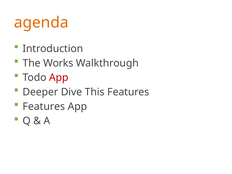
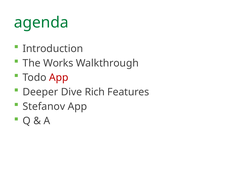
agenda colour: orange -> green (41, 23)
This: This -> Rich (95, 92)
Features: Features -> Stefanov (44, 106)
